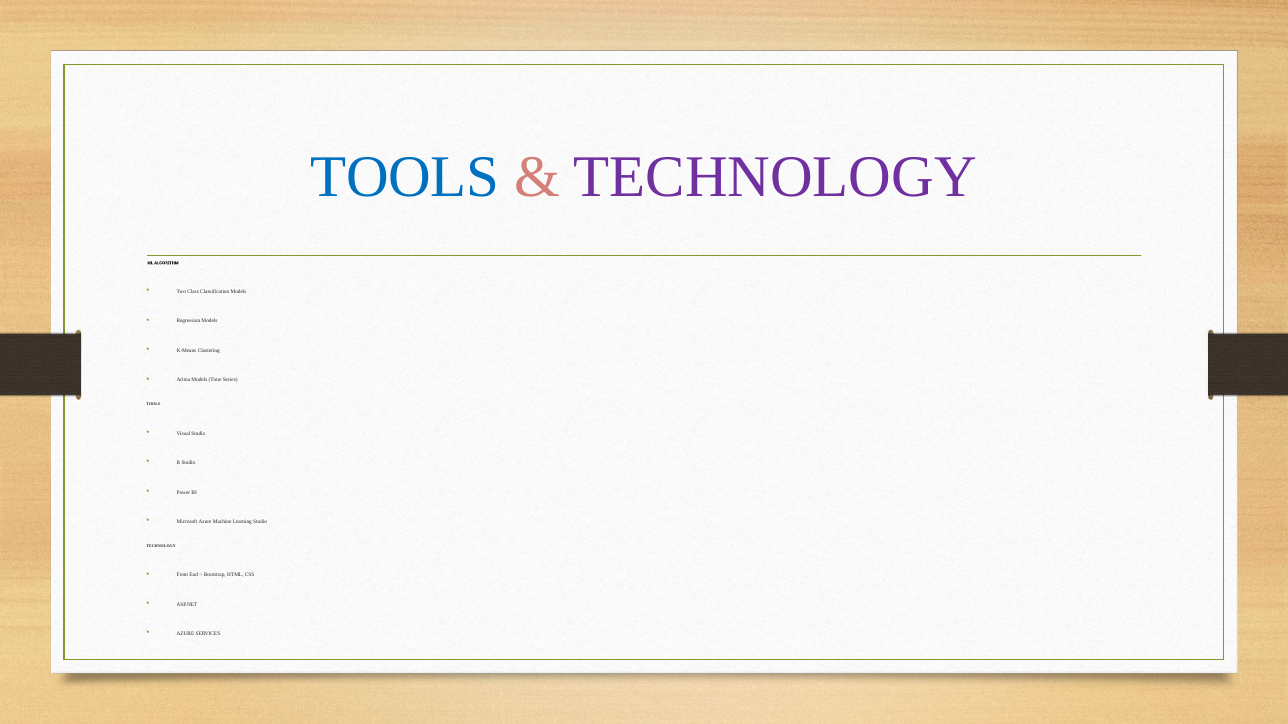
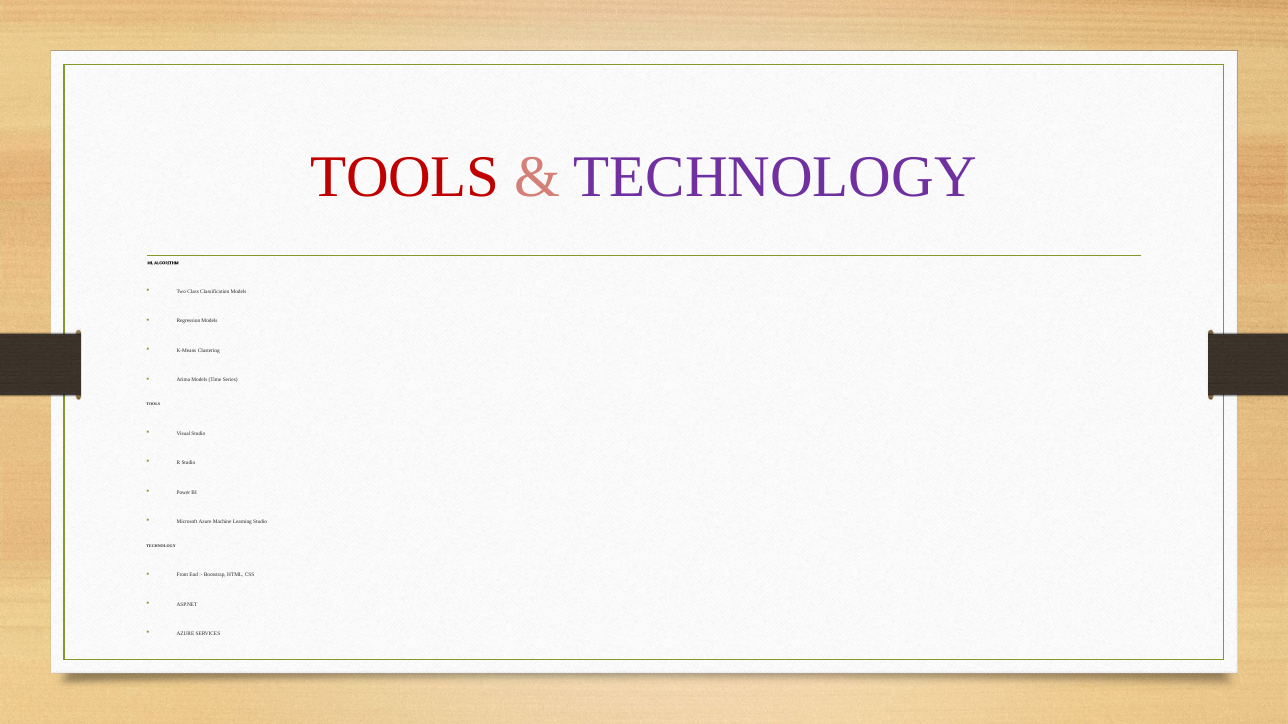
TOOLS colour: blue -> red (405, 177)
